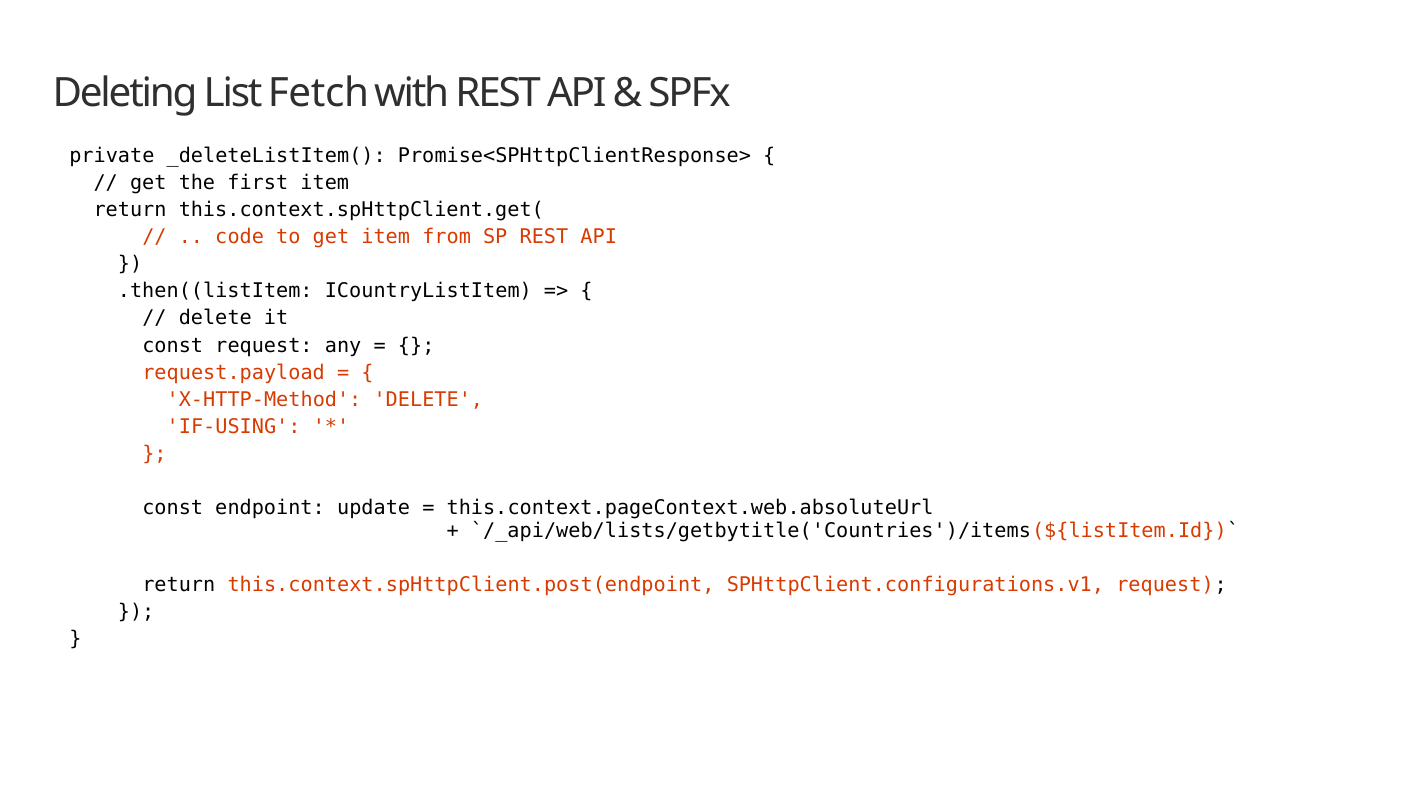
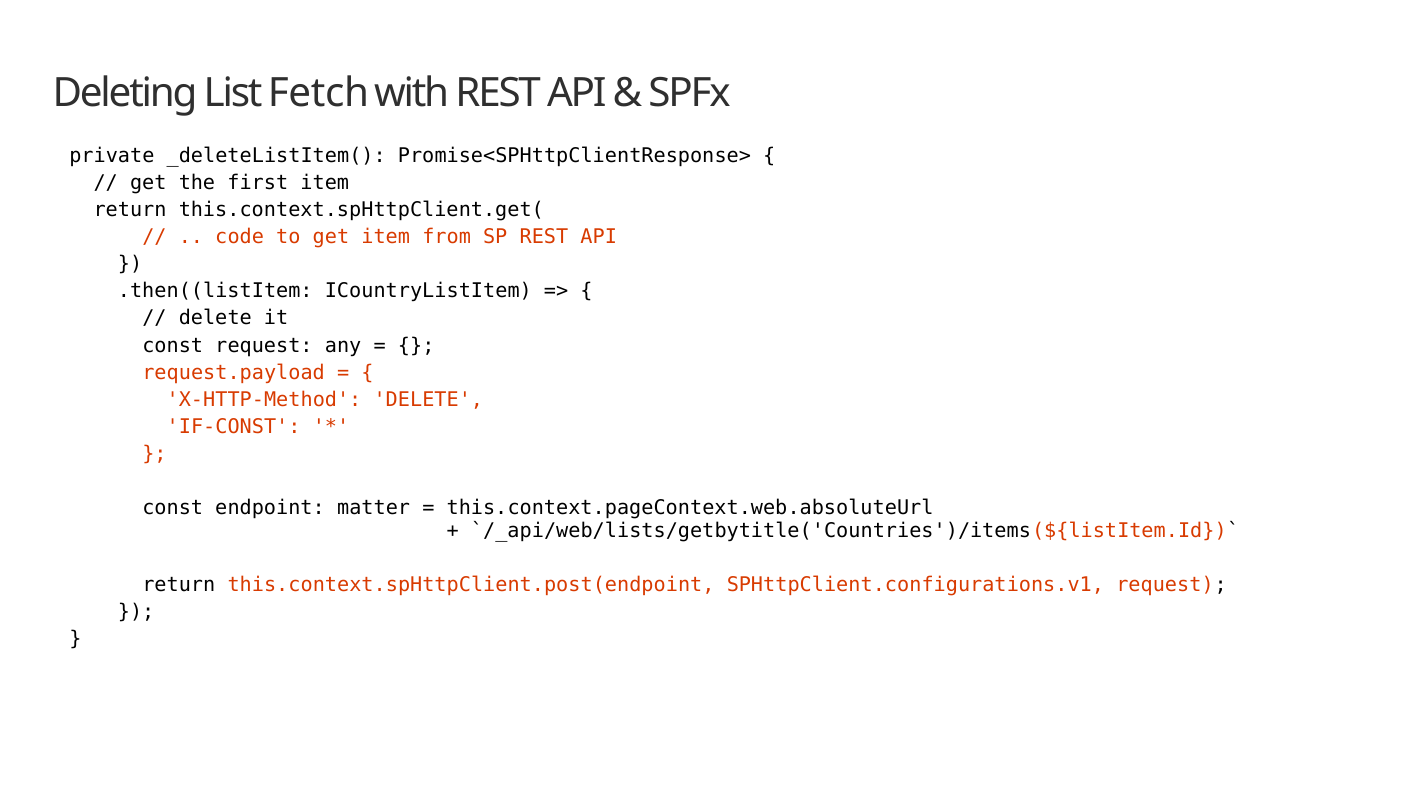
IF-USING: IF-USING -> IF-CONST (234, 427)
update: update -> matter (374, 508)
